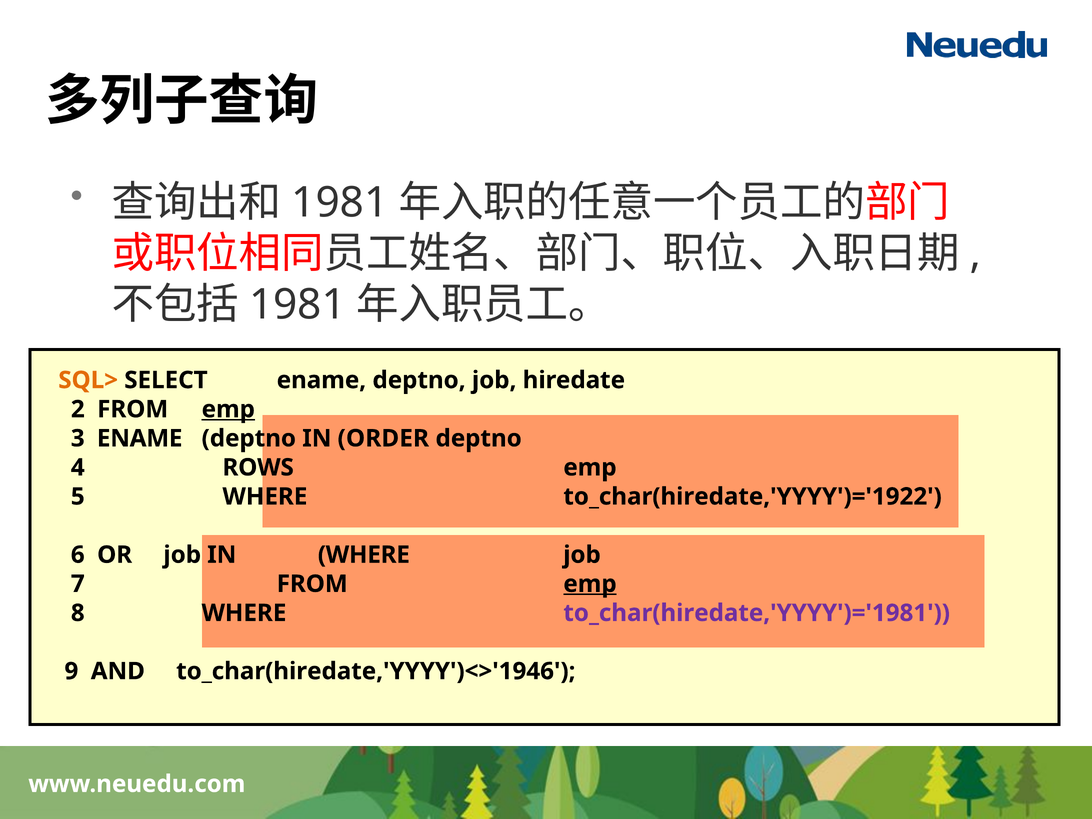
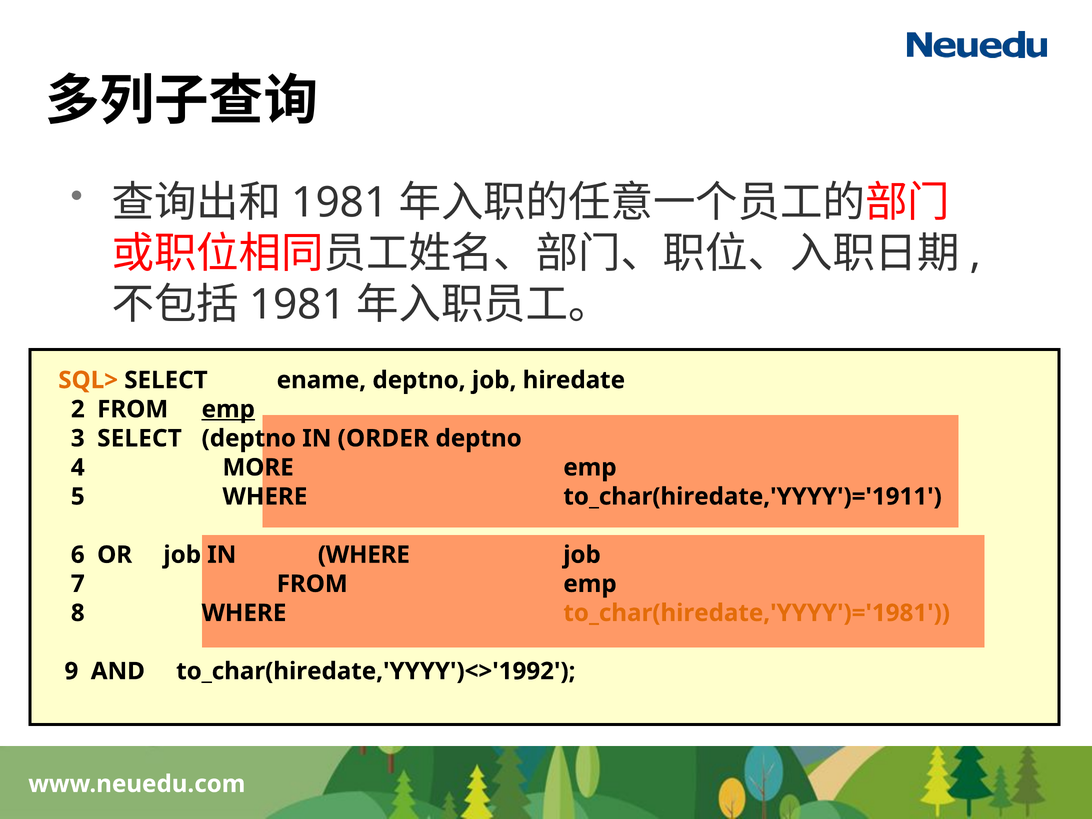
3 ENAME: ENAME -> SELECT (139, 438)
ROWS: ROWS -> MORE (258, 467)
to_char(hiredate,'YYYY')='1922: to_char(hiredate,'YYYY')='1922 -> to_char(hiredate,'YYYY')='1911 (753, 497)
emp underline: present -> none (590, 584)
to_char(hiredate,'YYYY')='1981 colour: purple -> orange (757, 613)
to_char(hiredate,'YYYY')<>'1946: to_char(hiredate,'YYYY')<>'1946 -> to_char(hiredate,'YYYY')<>'1992 (376, 671)
